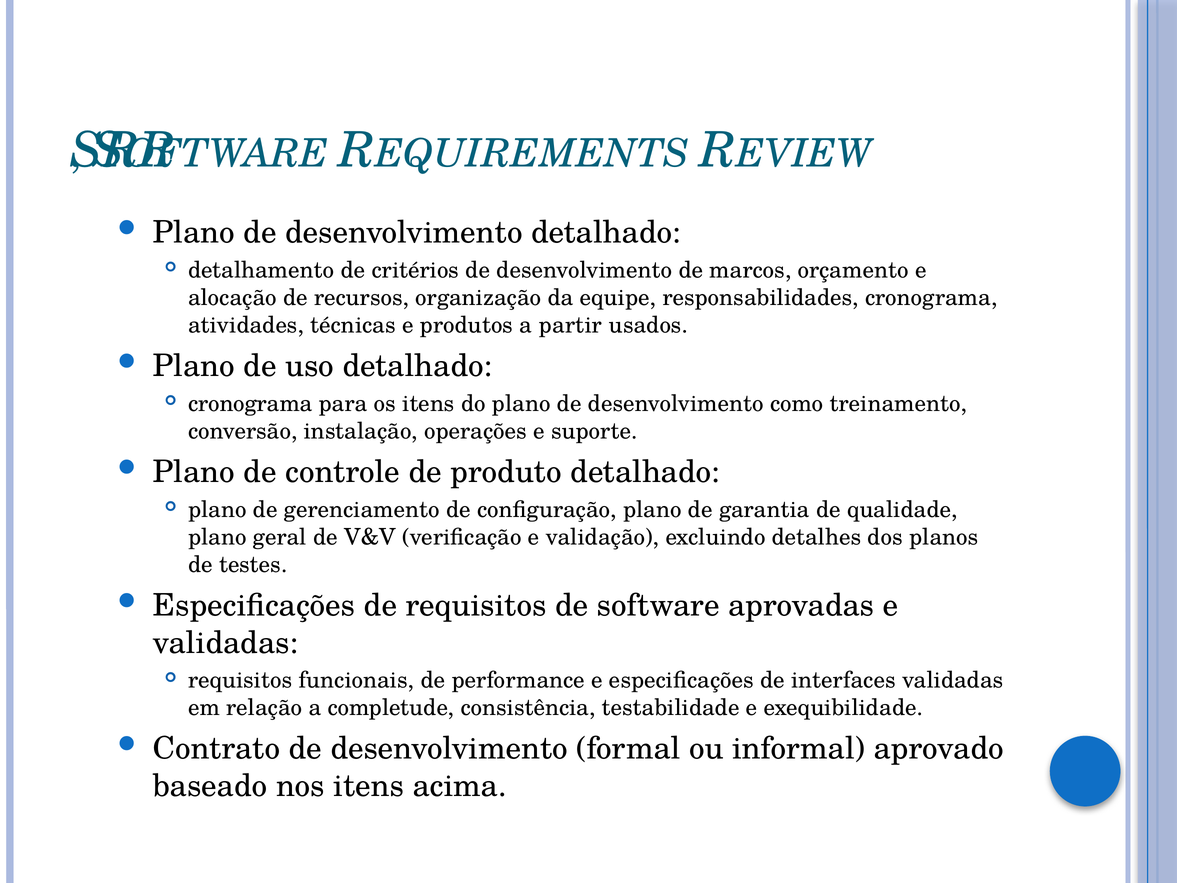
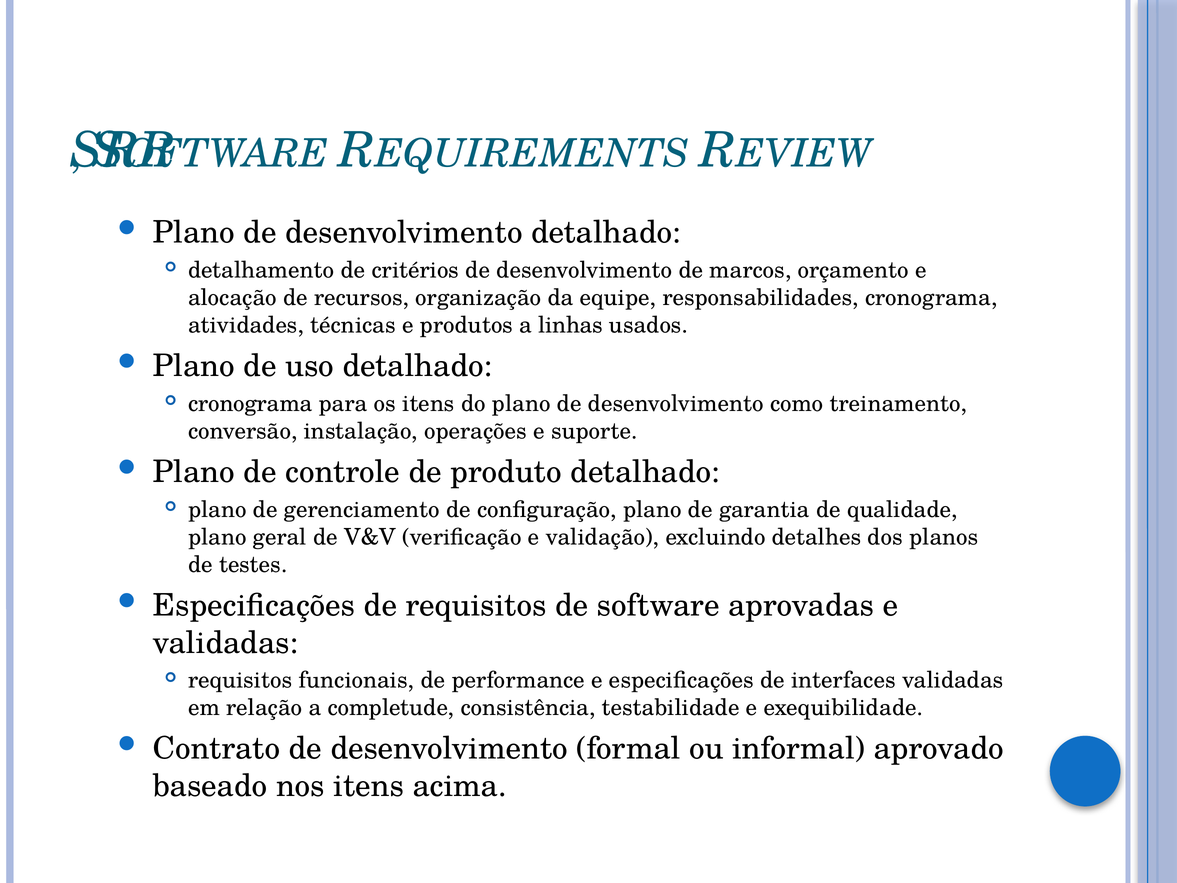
partir: partir -> linhas (571, 325)
